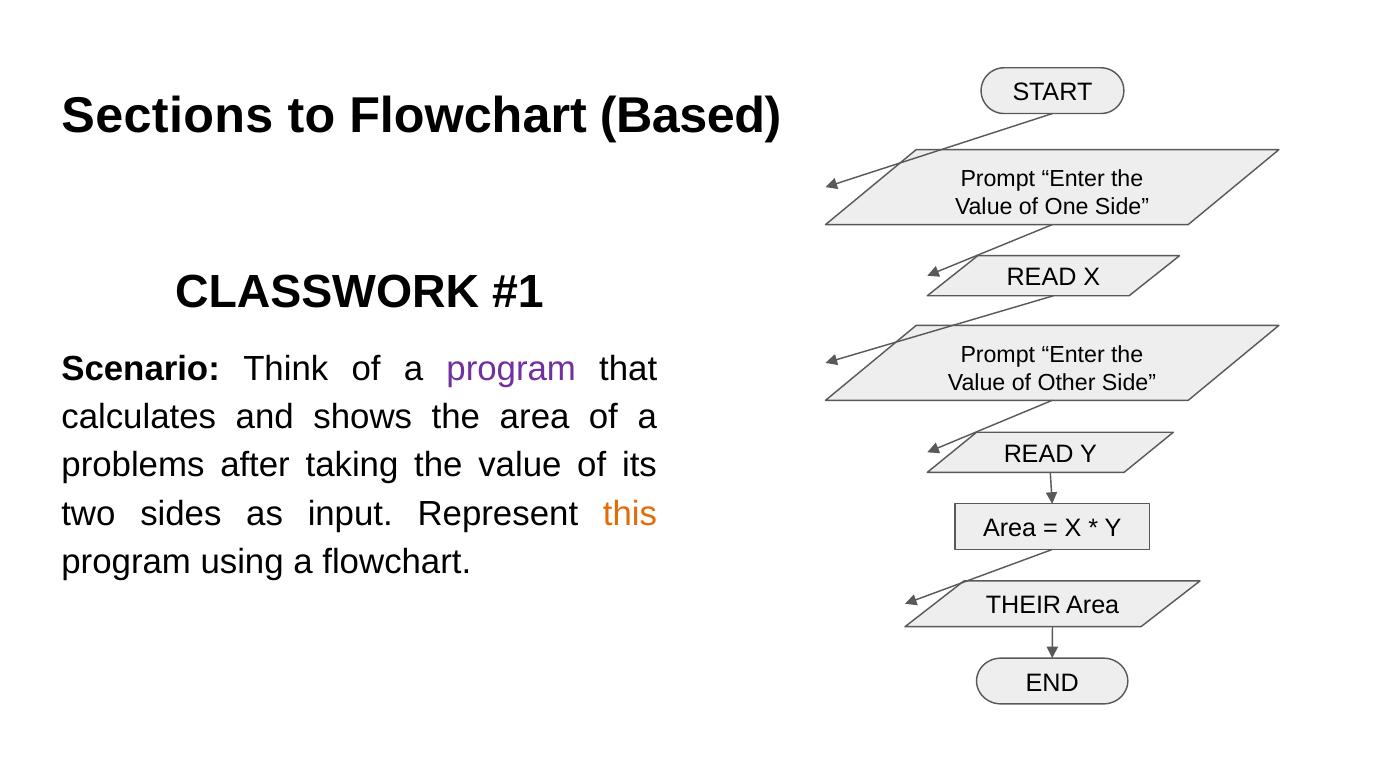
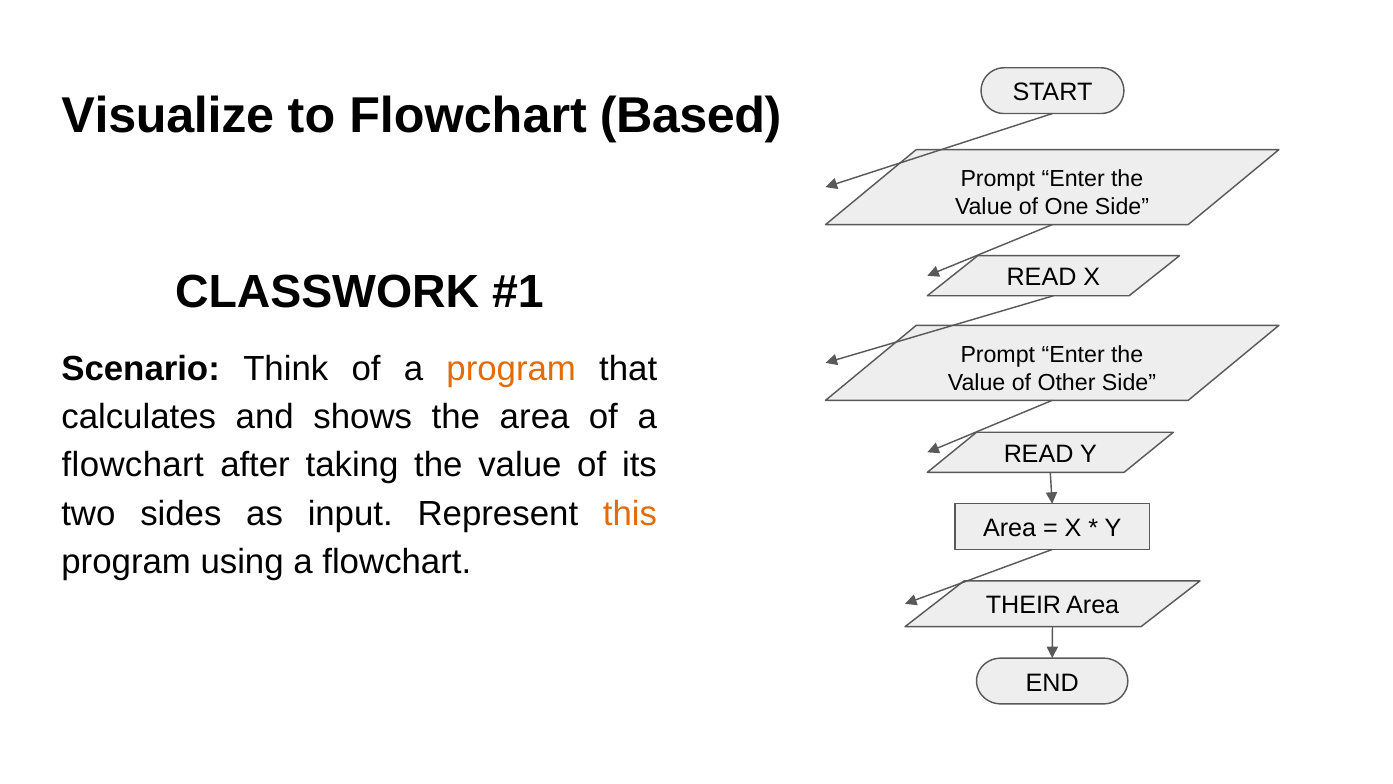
Sections: Sections -> Visualize (168, 115)
program colour: purple -> orange (511, 369)
problems: problems -> flowchart (133, 465)
